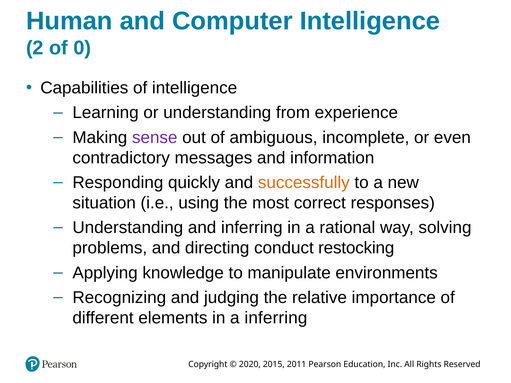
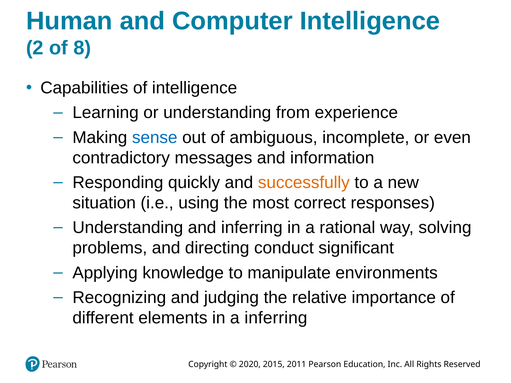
0: 0 -> 8 (82, 48)
sense colour: purple -> blue (155, 137)
restocking: restocking -> significant (356, 248)
